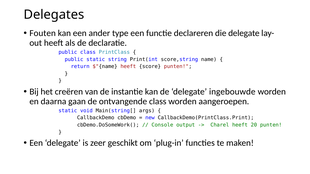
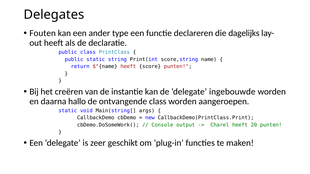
die delegate: delegate -> dagelijks (244, 33)
gaan: gaan -> hallo (77, 102)
